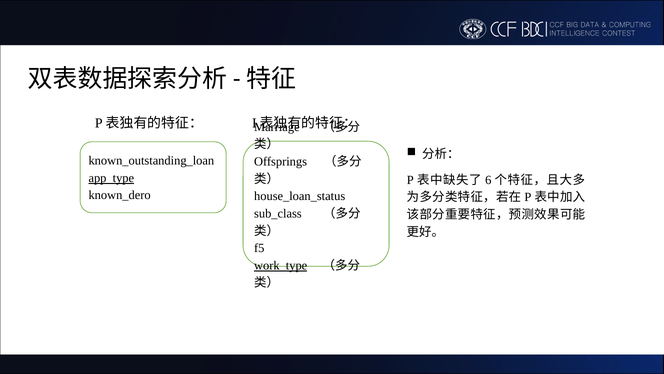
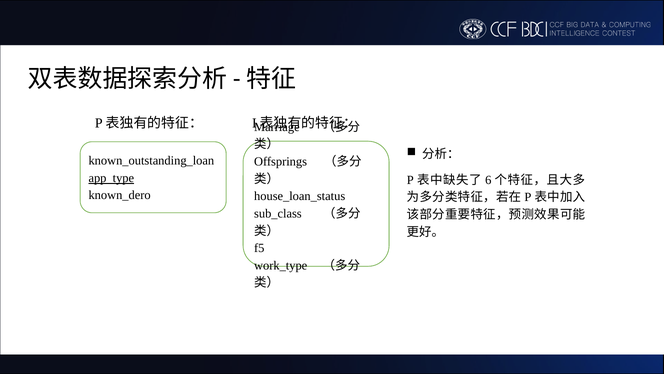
work_type underline: present -> none (281, 265)
